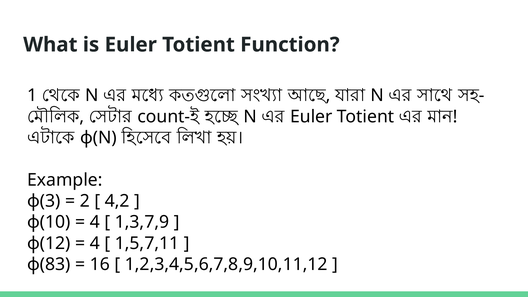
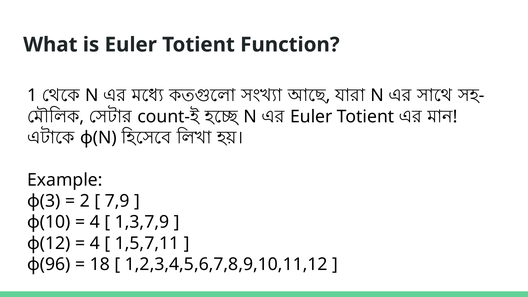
4,2: 4,2 -> 7,9 (117, 201)
φ(83: φ(83 -> φ(96 (49, 264)
16: 16 -> 18 (100, 264)
